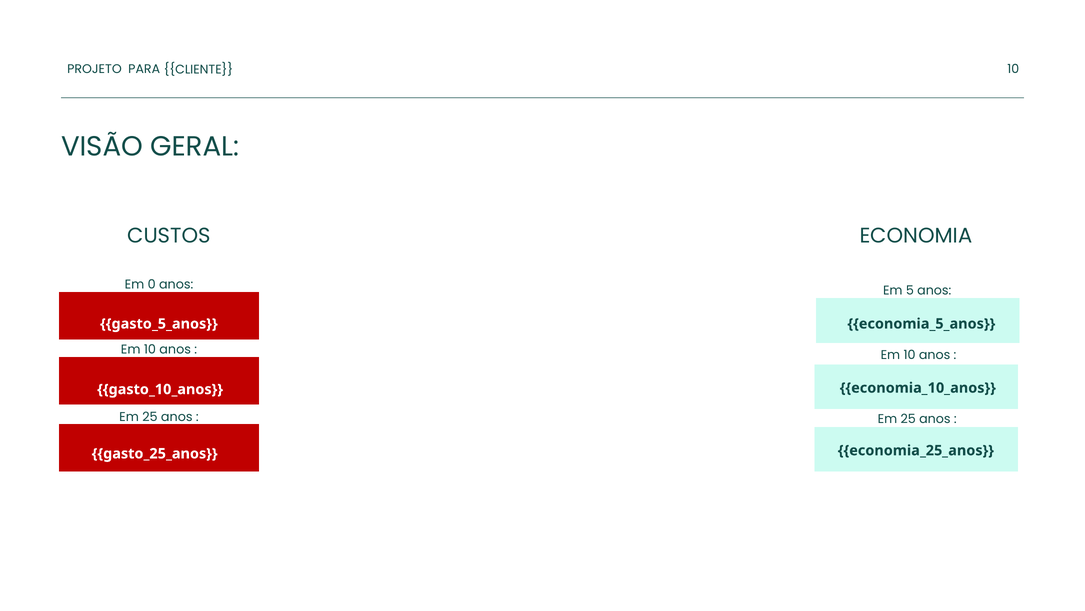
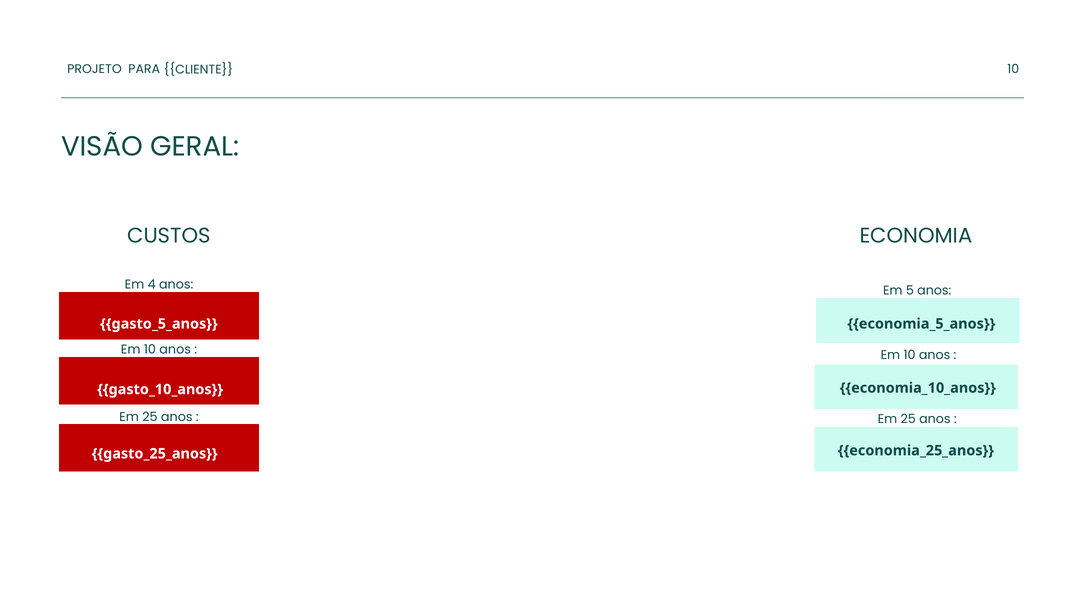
0: 0 -> 4 (152, 284)
